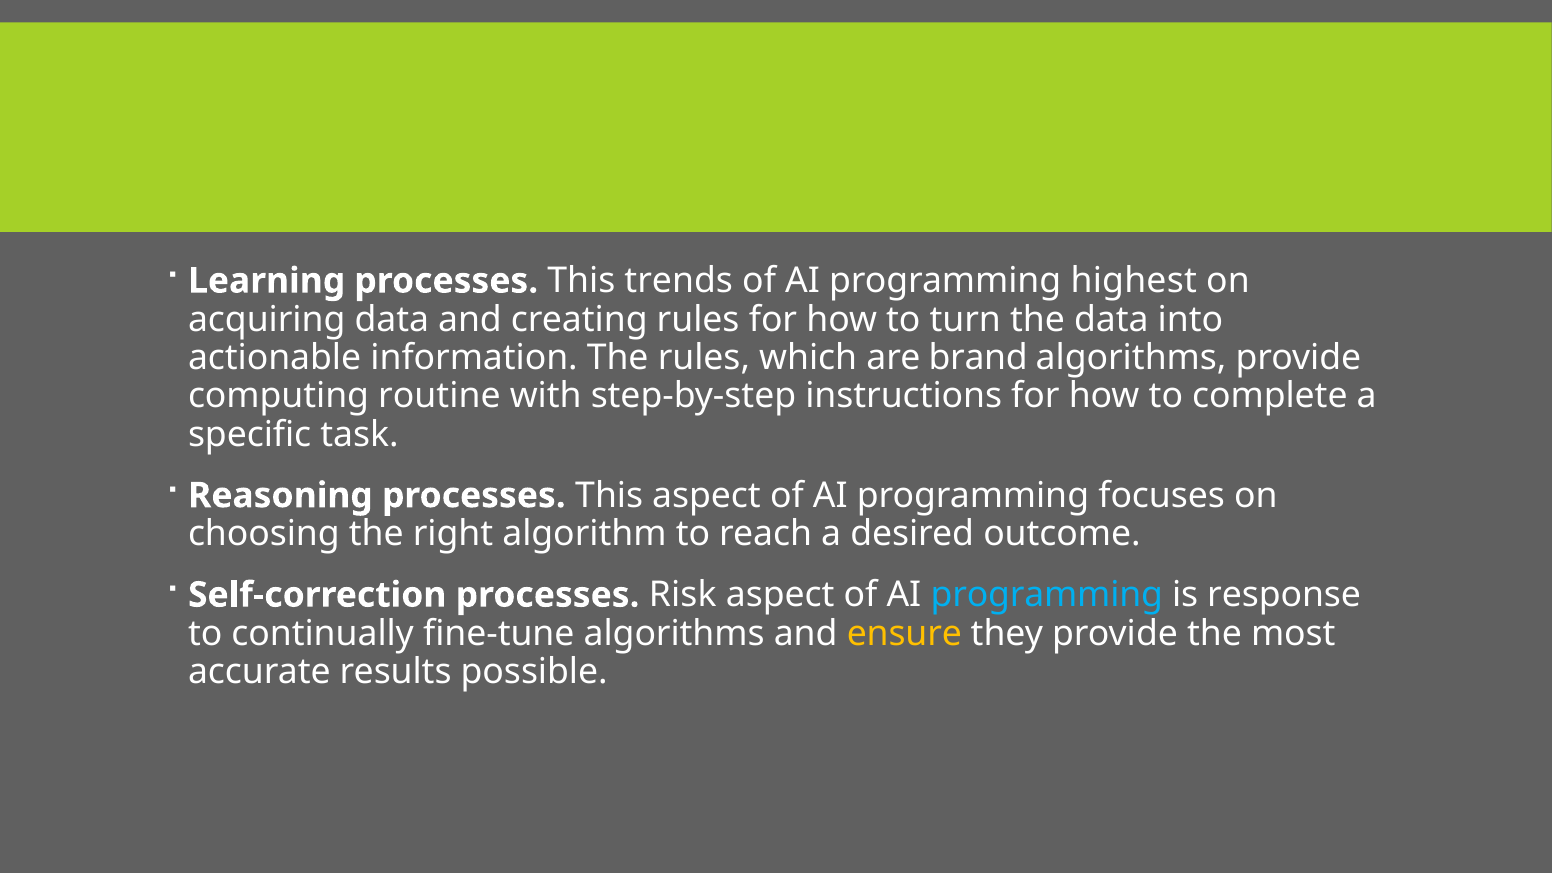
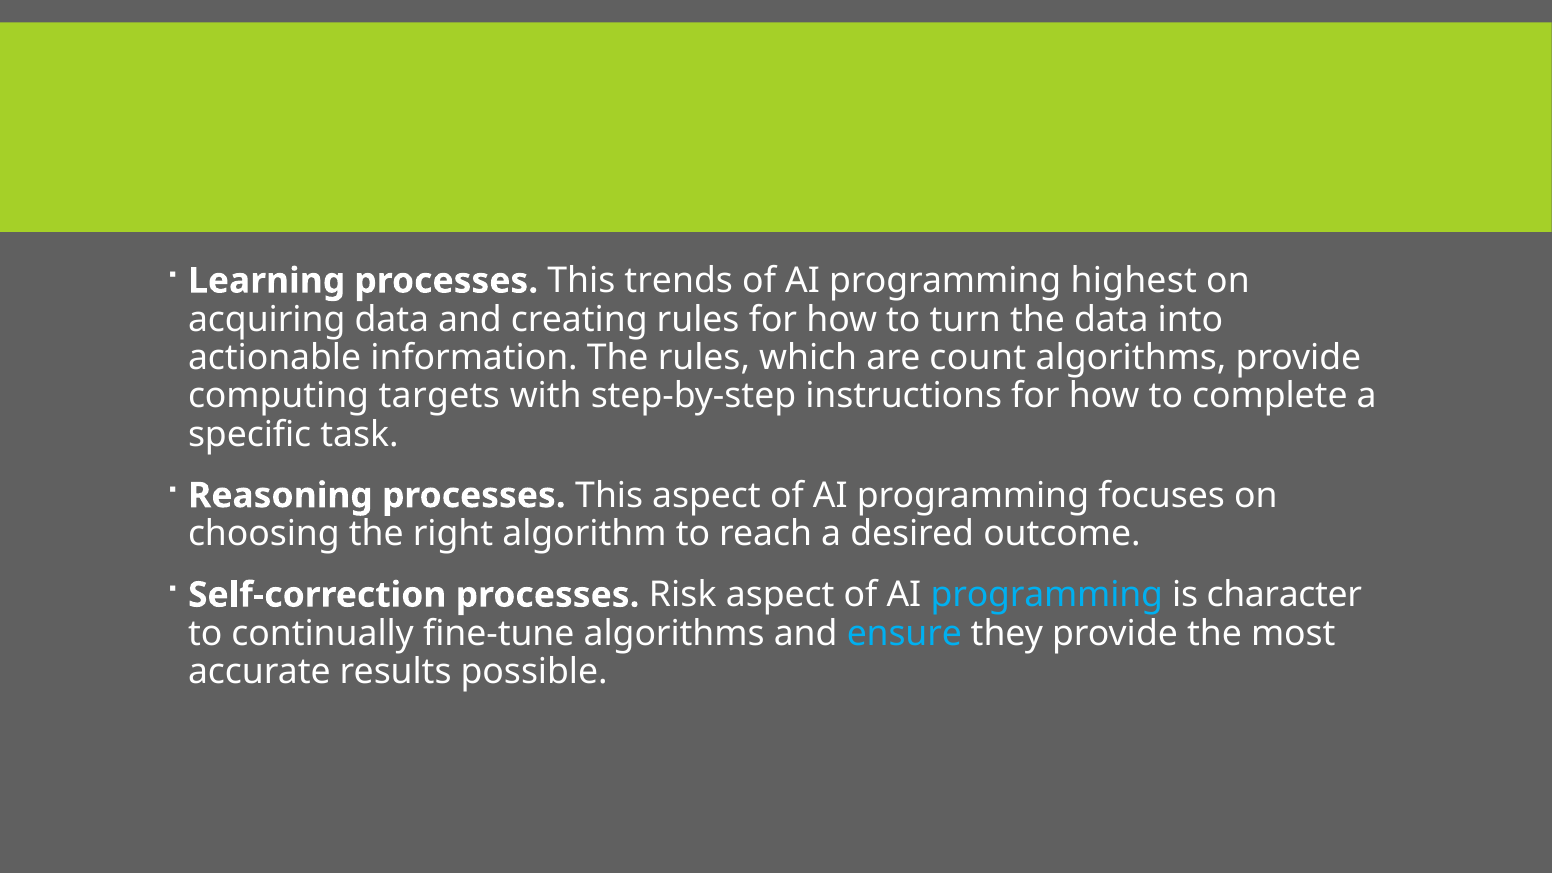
brand: brand -> count (978, 358)
routine: routine -> targets (439, 396)
response: response -> character (1284, 595)
ensure colour: yellow -> light blue (904, 633)
